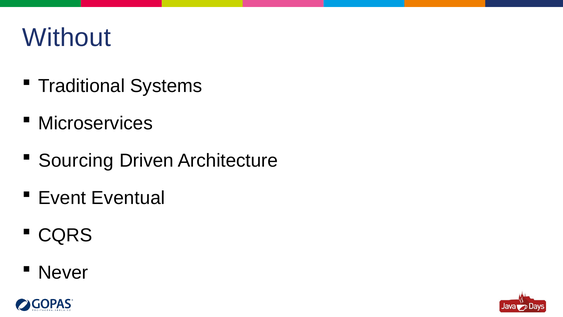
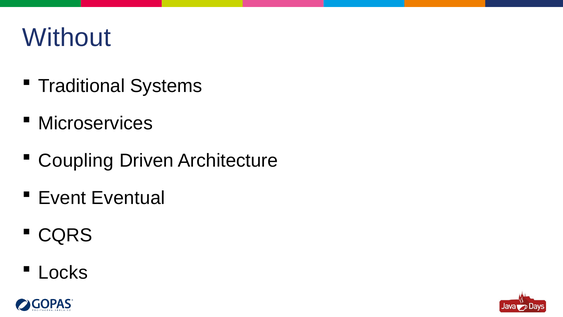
Sourcing: Sourcing -> Coupling (76, 161)
Never: Never -> Locks (63, 273)
